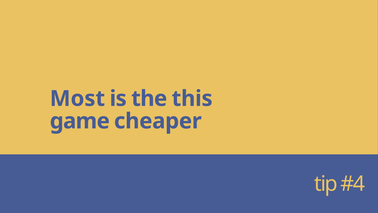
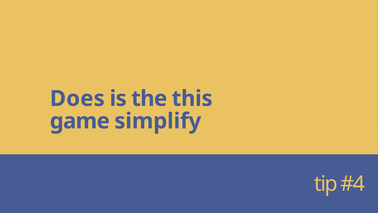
Most: Most -> Does (77, 98)
cheaper: cheaper -> simplify (158, 121)
